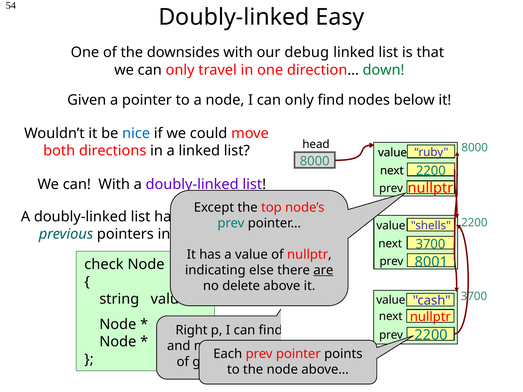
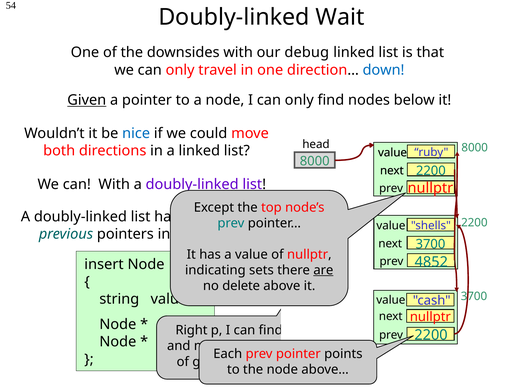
Easy: Easy -> Wait (340, 17)
down colour: green -> blue (384, 70)
Given underline: none -> present (87, 100)
8001: 8001 -> 4852 (431, 262)
check: check -> insert (104, 264)
else: else -> sets (261, 270)
